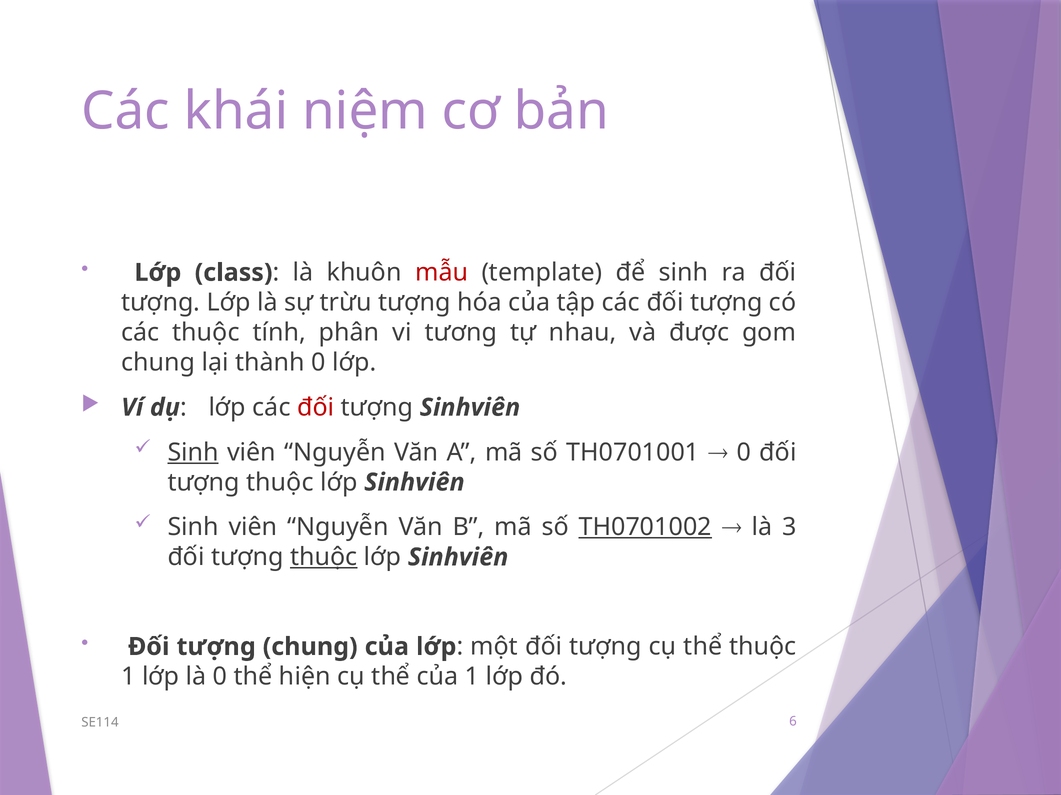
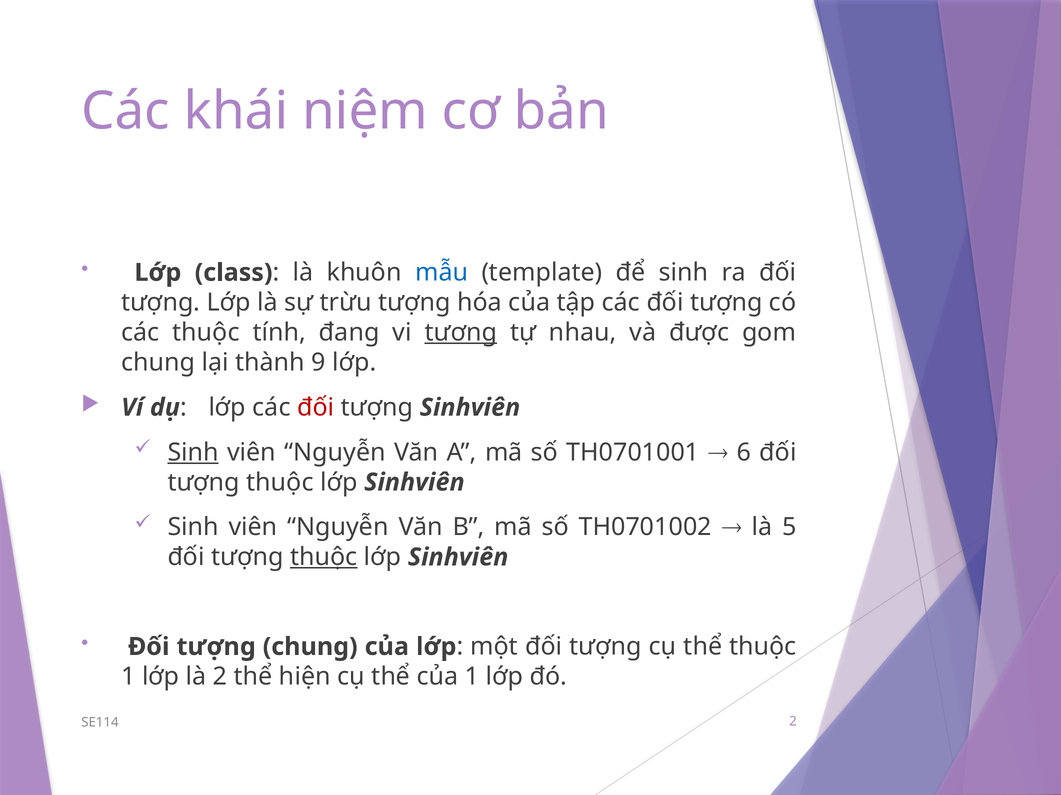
mẫu colour: red -> blue (442, 273)
phân: phân -> đang (349, 333)
tương underline: none -> present (461, 333)
thành 0: 0 -> 9 (318, 363)
0: 0 -> 6 (744, 453)
TH0701002 underline: present -> none (645, 528)
3: 3 -> 5 (789, 528)
là 0: 0 -> 2 (220, 677)
SE114 6: 6 -> 2 (793, 722)
